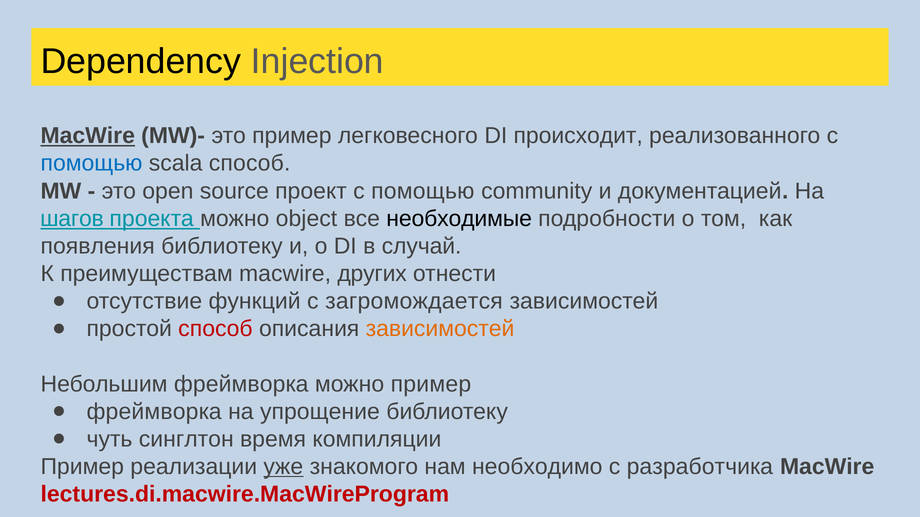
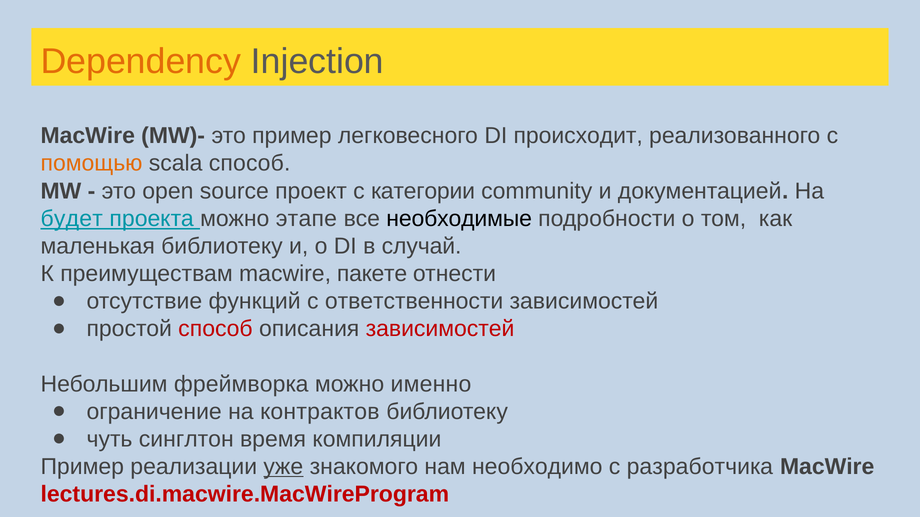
Dependency colour: black -> orange (141, 61)
MacWire underline: present -> none (88, 136)
помощью colour: blue -> orange (92, 164)
проект с помощью: помощью -> категории (423, 191)
шагов: шагов -> будет (72, 219)
object: object -> этапе (306, 219)
появления: появления -> маленькая (98, 246)
других: других -> пакете (372, 274)
загромождается: загромождается -> ответственности (414, 302)
зависимостей colour: orange -> red (440, 329)
можно пример: пример -> именно (431, 384)
фреймворка: фреймворка -> ограничение (154, 412)
упрощение: упрощение -> контрактов (320, 412)
